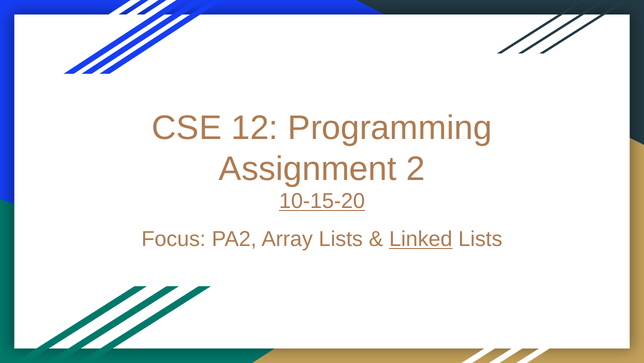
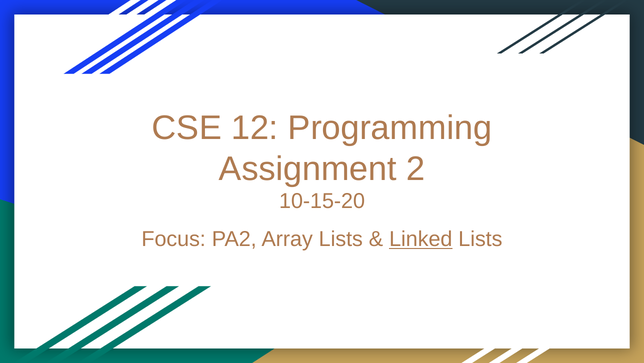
10-15-20 underline: present -> none (322, 201)
